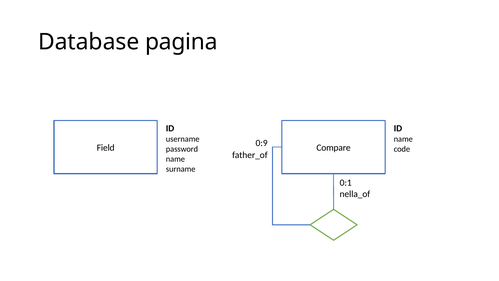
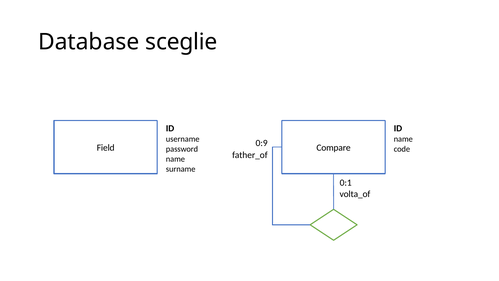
pagina: pagina -> sceglie (181, 42)
nella_of: nella_of -> volta_of (355, 194)
